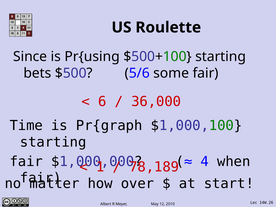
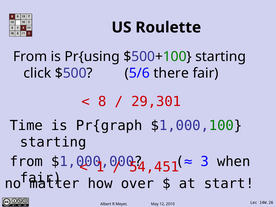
Since: Since -> From (30, 57)
bets: bets -> click (37, 73)
some: some -> there (171, 73)
6: 6 -> 8 (102, 102)
36,000: 36,000 -> 29,301 (156, 102)
fair: fair -> from (26, 161)
4: 4 -> 3 (205, 161)
78,189: 78,189 -> 54,451 (154, 167)
